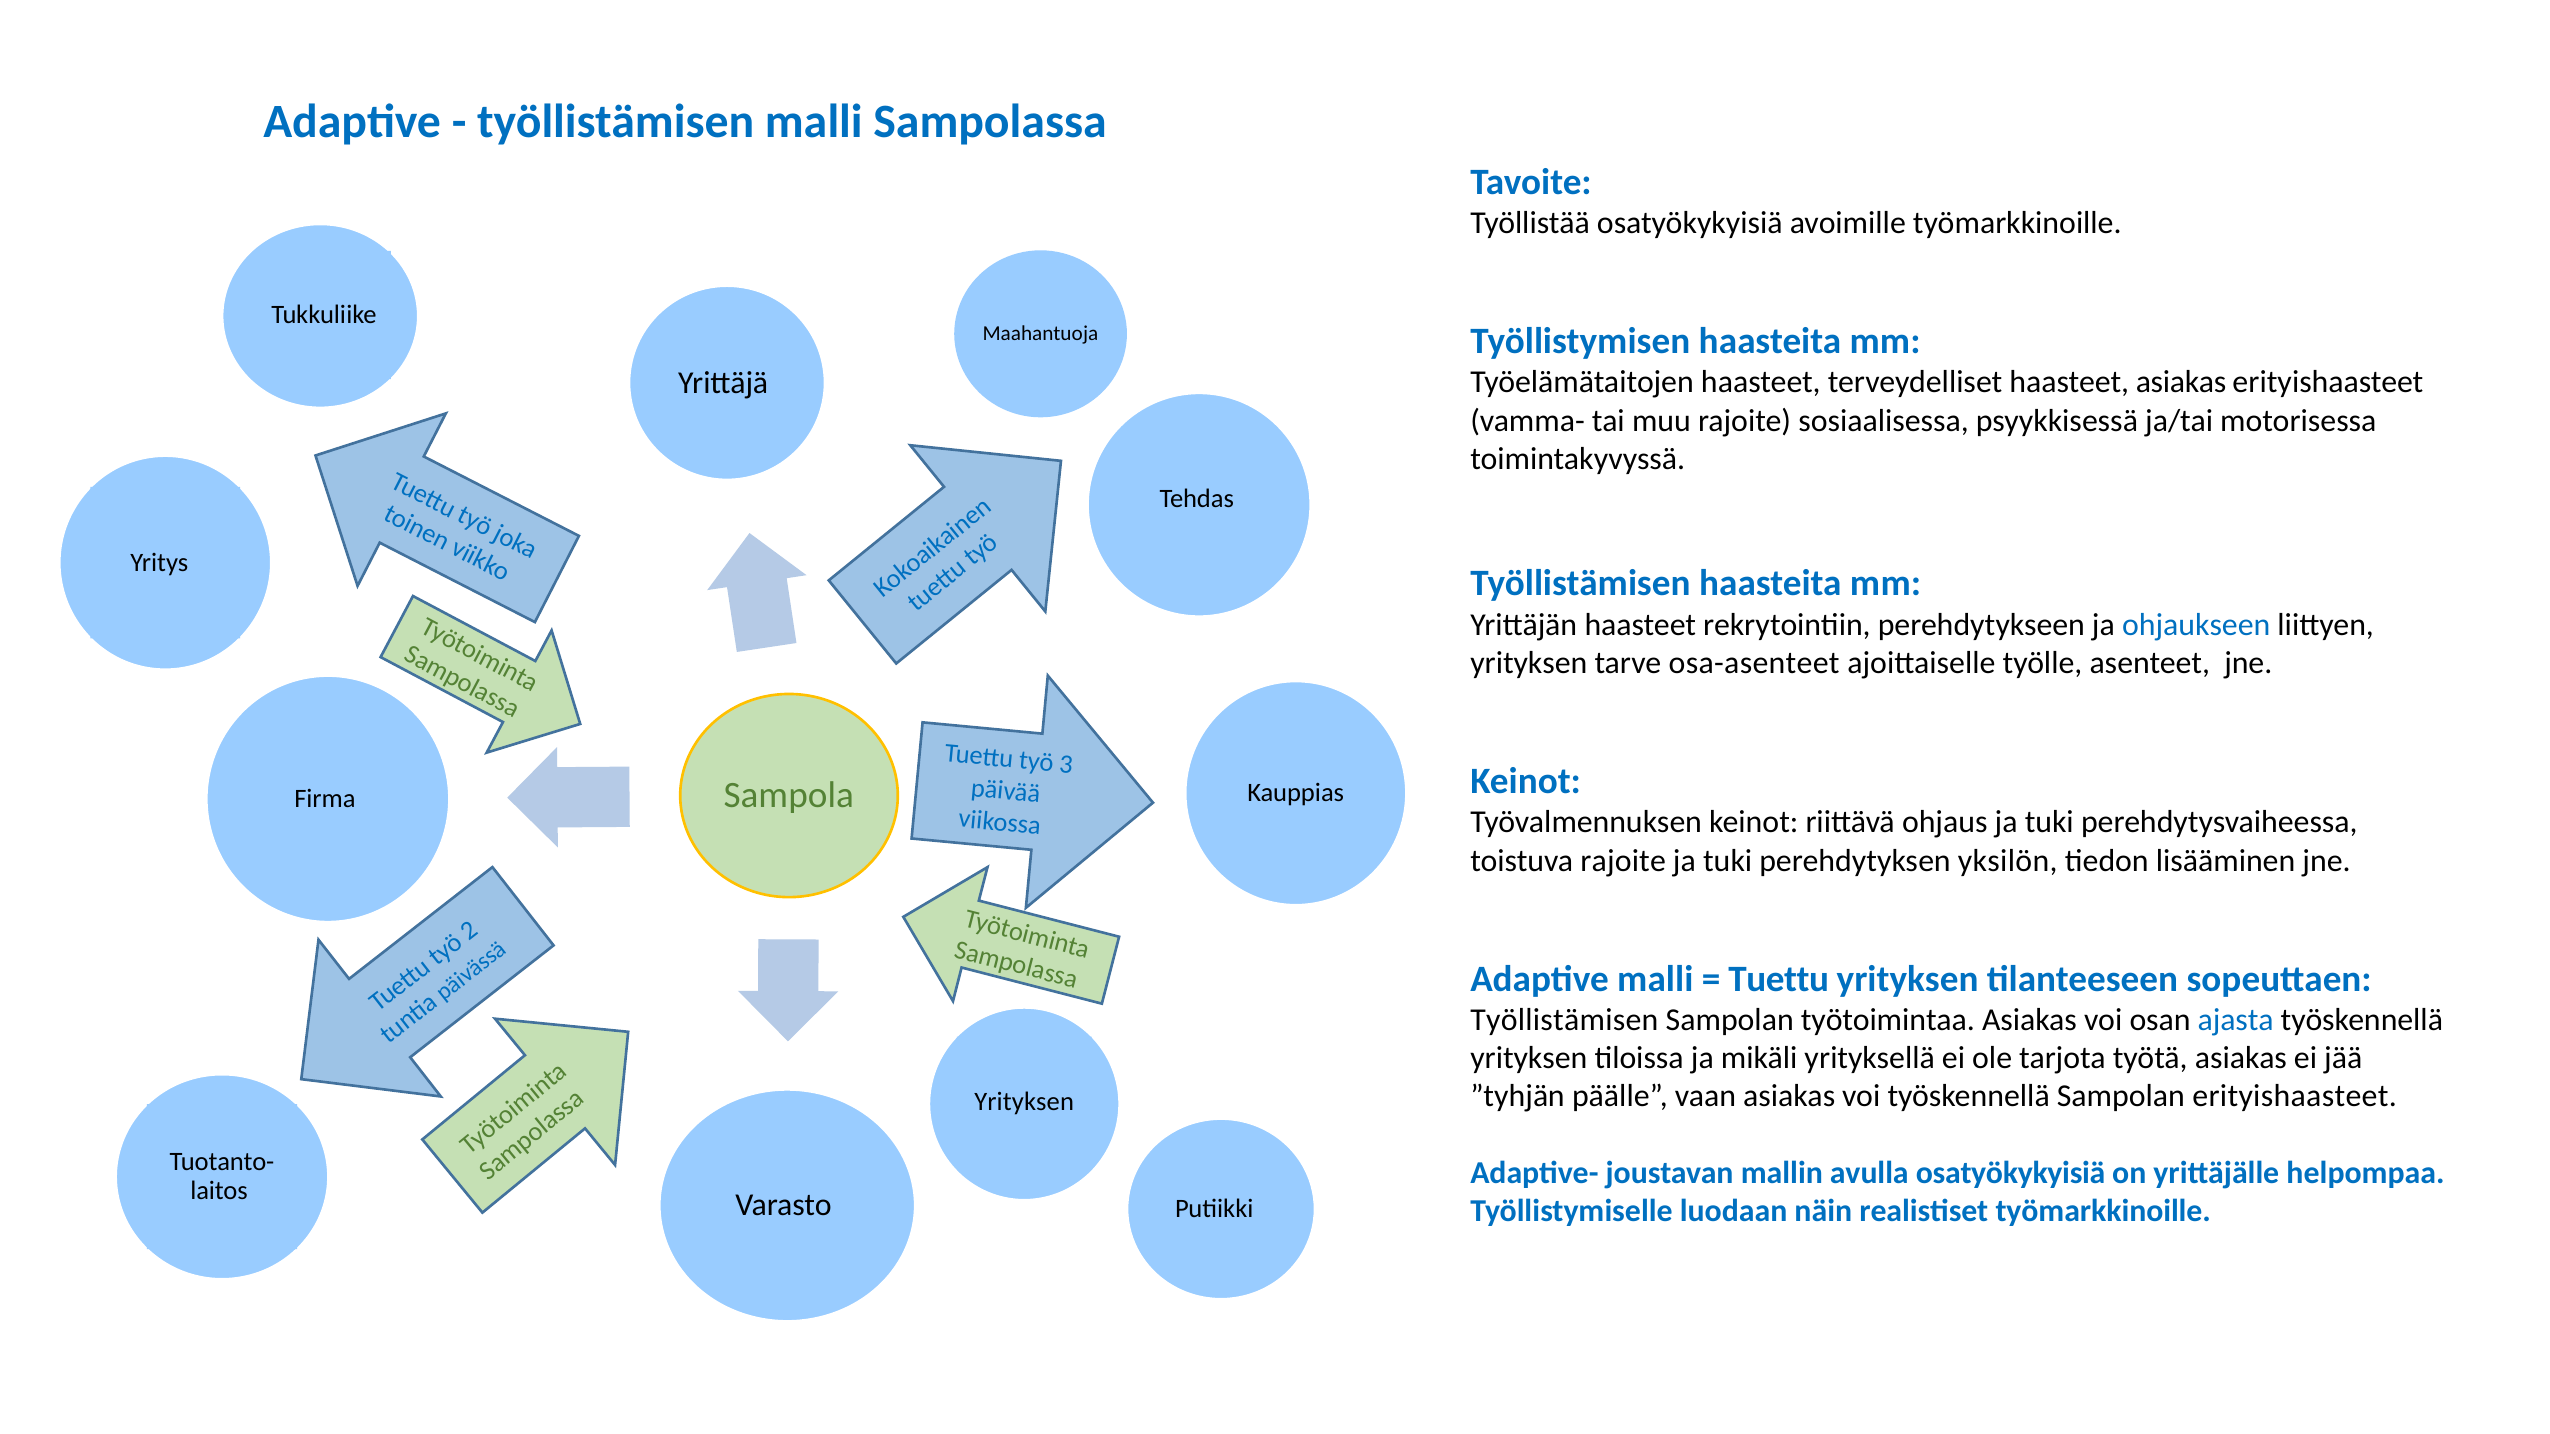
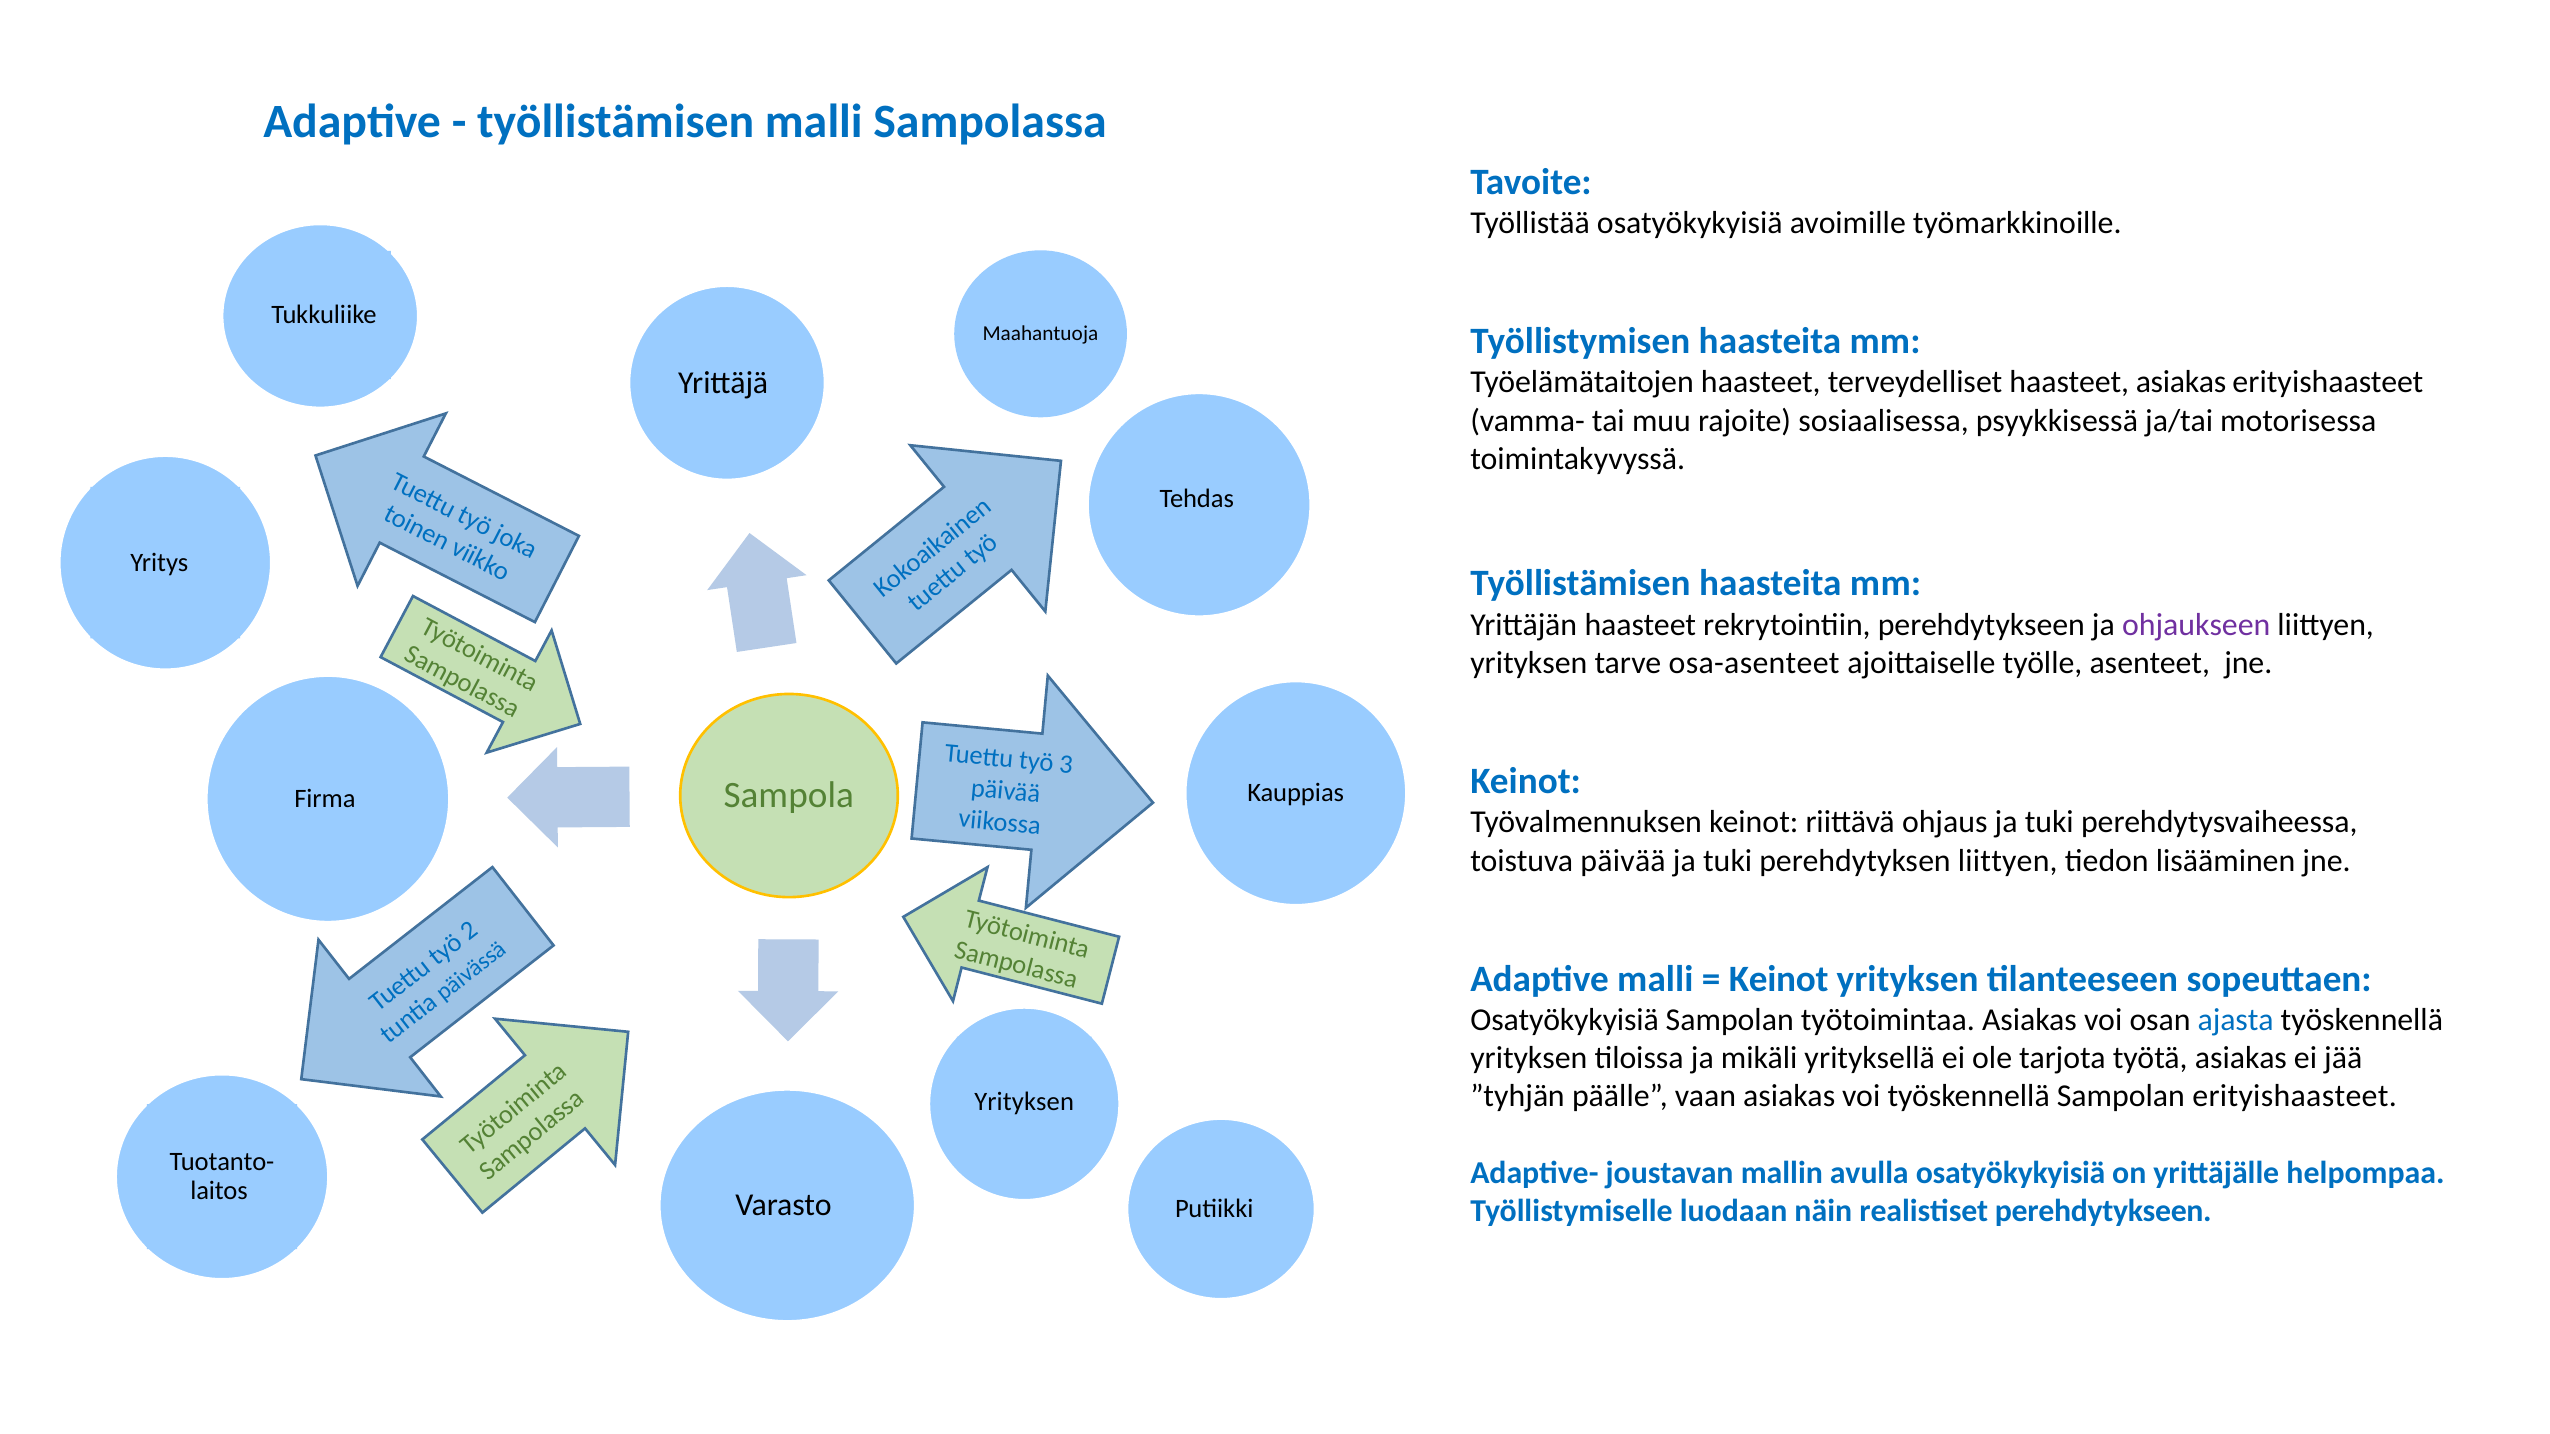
ohjaukseen colour: blue -> purple (2196, 625)
toistuva rajoite: rajoite -> päivää (1623, 861)
perehdytyksen yksilön: yksilön -> liittyen (2008, 861)
Tuettu: Tuettu -> Keinot (1779, 979)
Työllistämisen: Työllistämisen -> Osatyökykyisiä (1565, 1020)
realistiset työmarkkinoille: työmarkkinoille -> perehdytykseen (2103, 1211)
